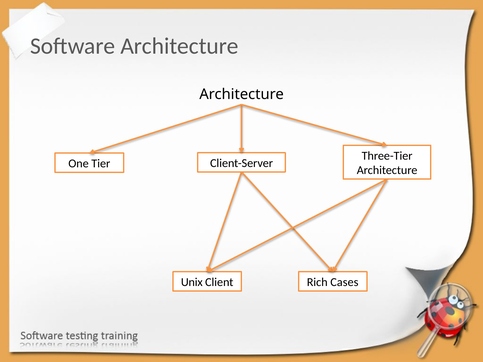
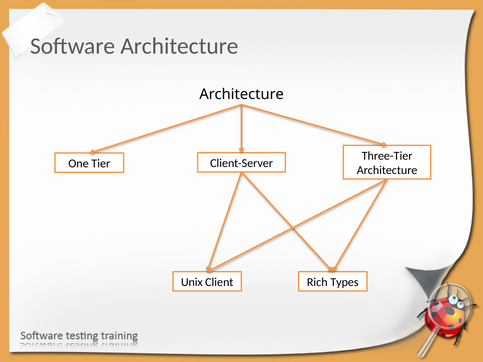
Cases: Cases -> Types (344, 282)
